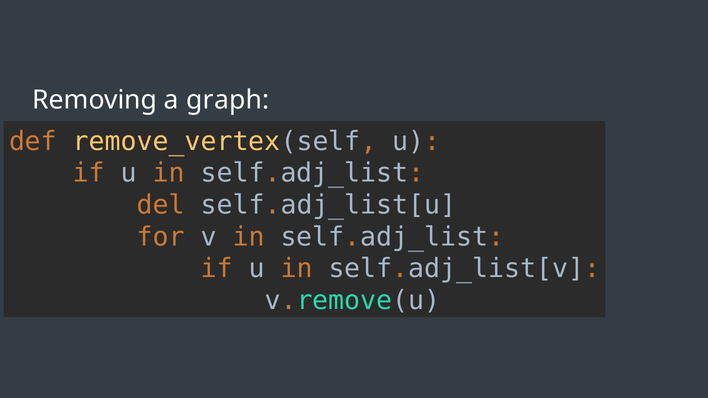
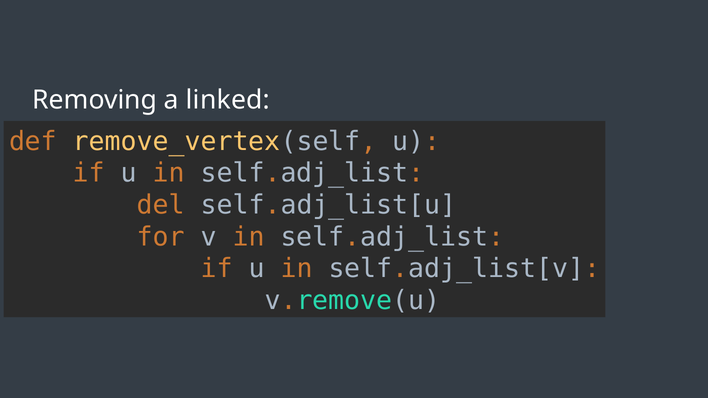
graph: graph -> linked (228, 100)
